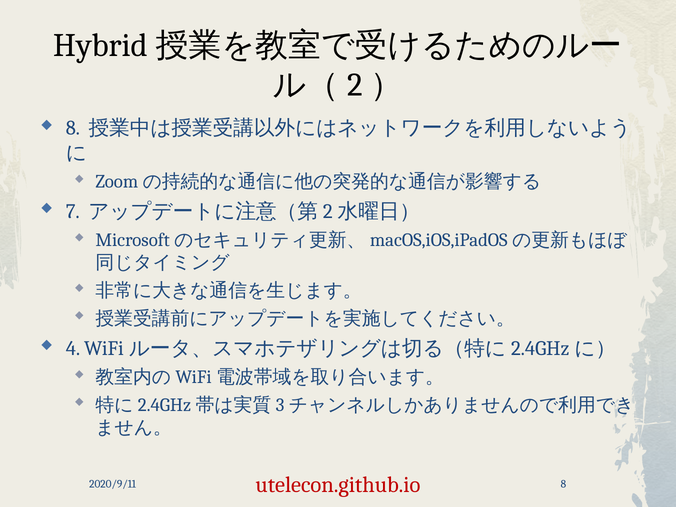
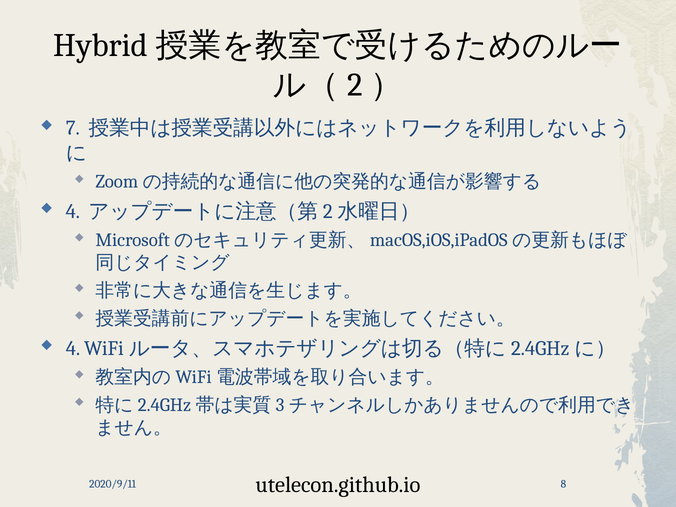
8: 8 -> 7 (73, 128)
7: 7 -> 4 (73, 211)
utelecon.github.io colour: red -> black (338, 485)
